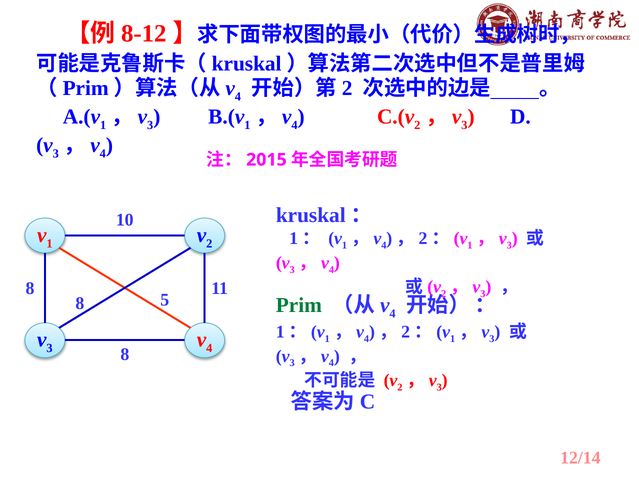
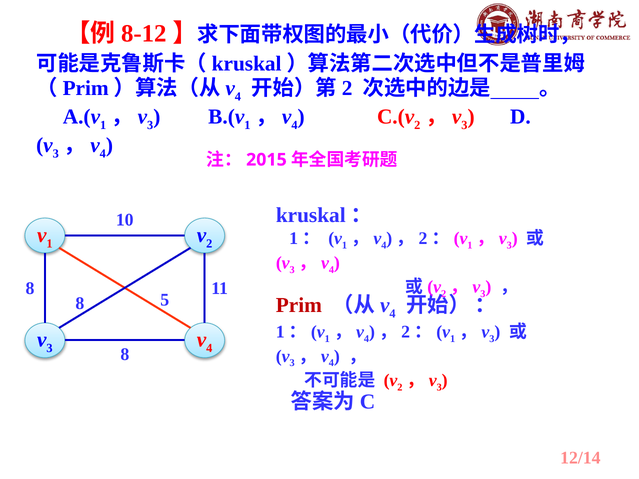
Prim colour: green -> red (299, 305)
